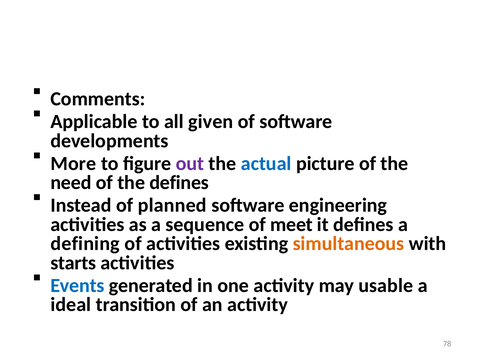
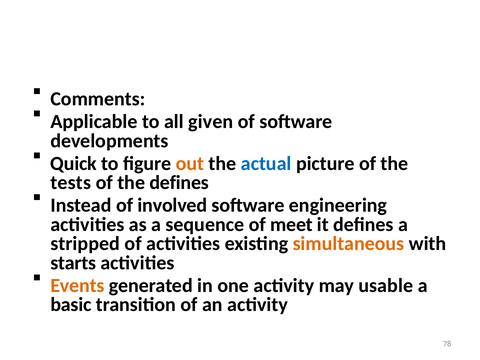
More: More -> Quick (74, 163)
out colour: purple -> orange (190, 163)
need: need -> tests (71, 183)
planned: planned -> involved (172, 205)
defining: defining -> stripped (85, 244)
Events colour: blue -> orange (77, 285)
ideal: ideal -> basic (71, 305)
